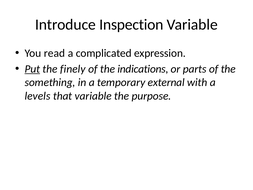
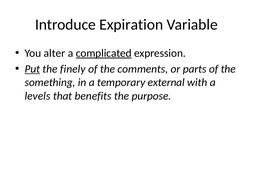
Inspection: Inspection -> Expiration (131, 24)
read: read -> alter (54, 53)
complicated underline: none -> present (104, 53)
indications: indications -> comments (143, 69)
that variable: variable -> benefits (93, 96)
